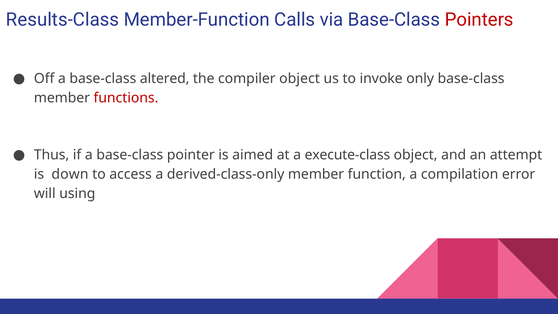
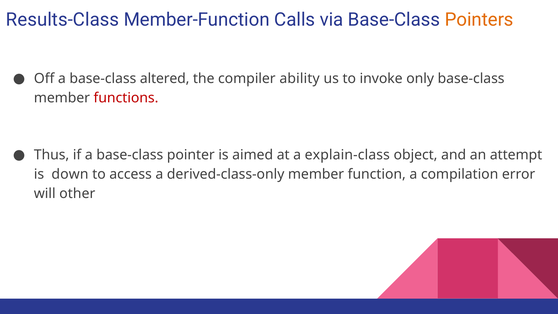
Pointers colour: red -> orange (479, 20)
compiler object: object -> ability (300, 79)
execute-class: execute-class -> explain-class (347, 155)
using: using -> other (77, 193)
